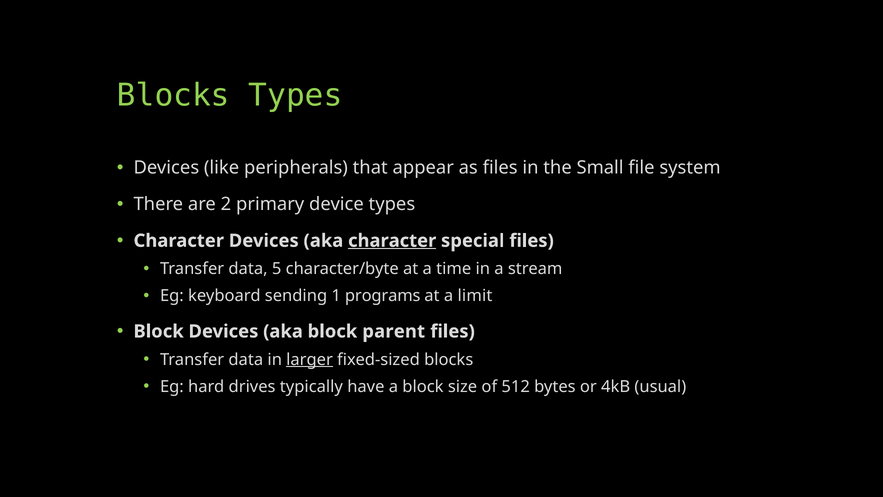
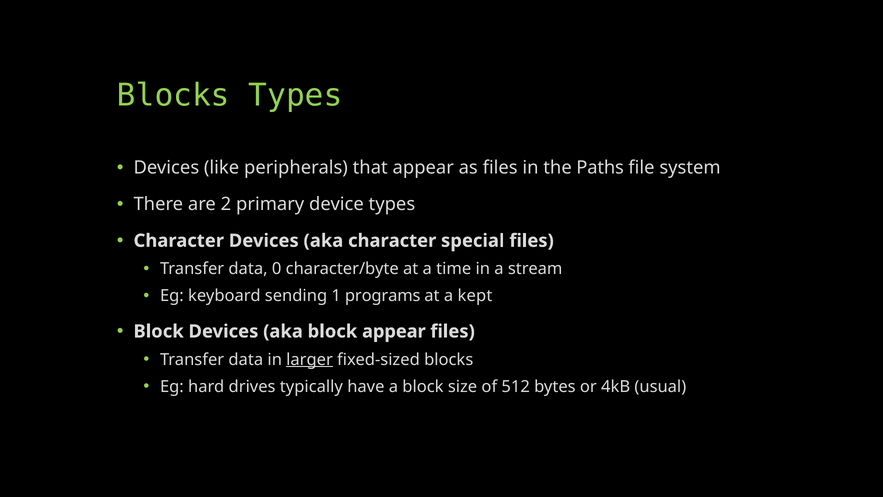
Small: Small -> Paths (600, 168)
character underline: present -> none (392, 241)
5: 5 -> 0 (277, 269)
limit: limit -> kept (475, 296)
block parent: parent -> appear (394, 331)
